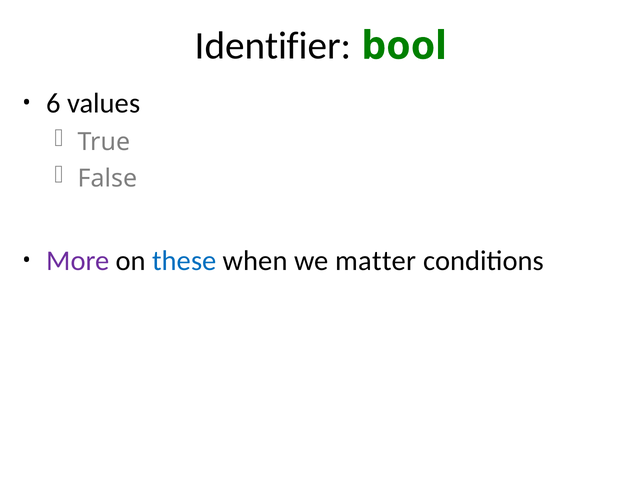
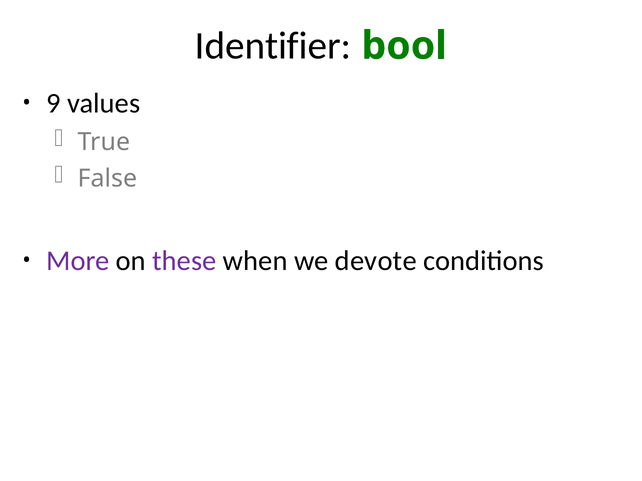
6: 6 -> 9 (54, 103)
these colour: blue -> purple (184, 261)
matter: matter -> devote (376, 261)
